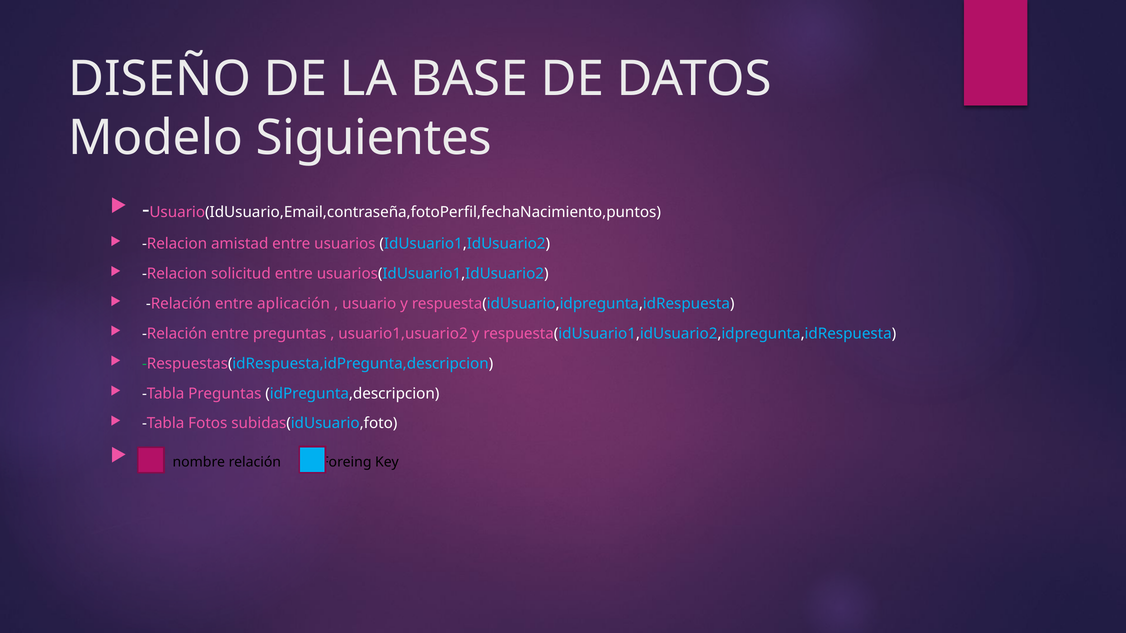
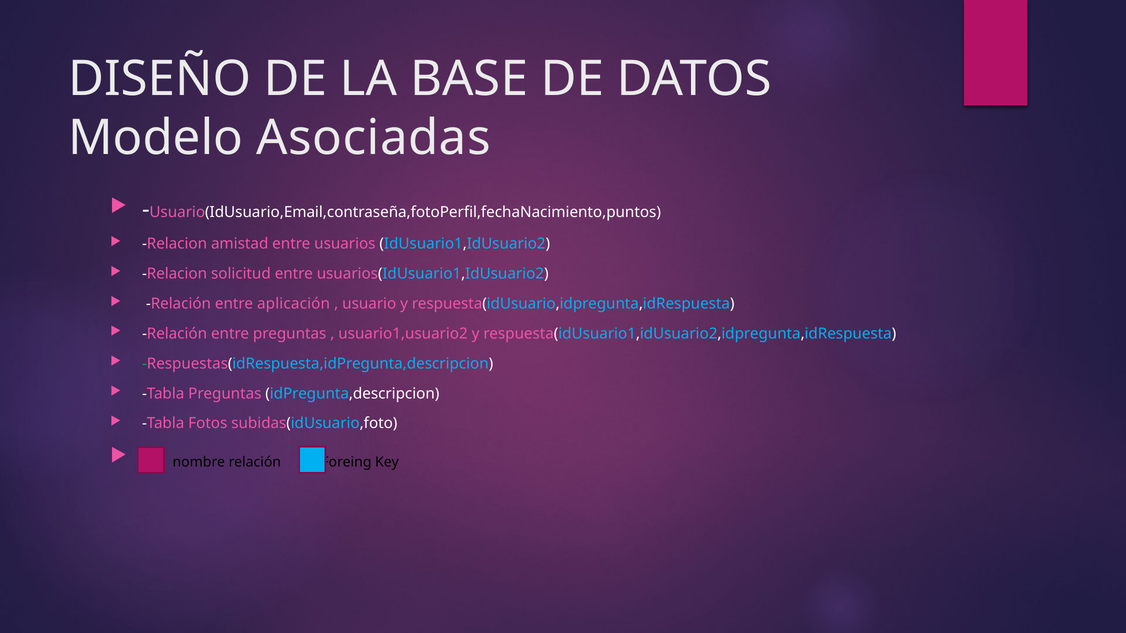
Siguientes: Siguientes -> Asociadas (373, 138)
